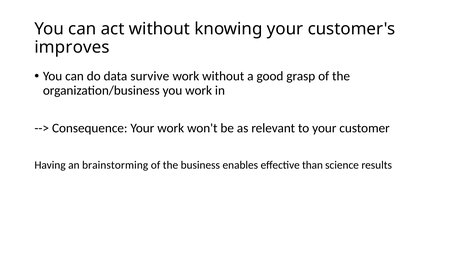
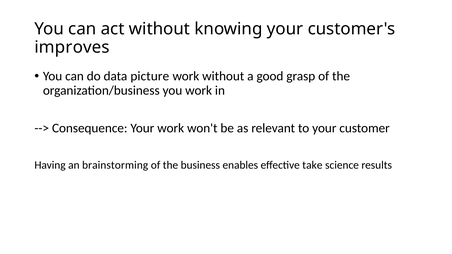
survive: survive -> picture (150, 76)
than: than -> take (312, 165)
